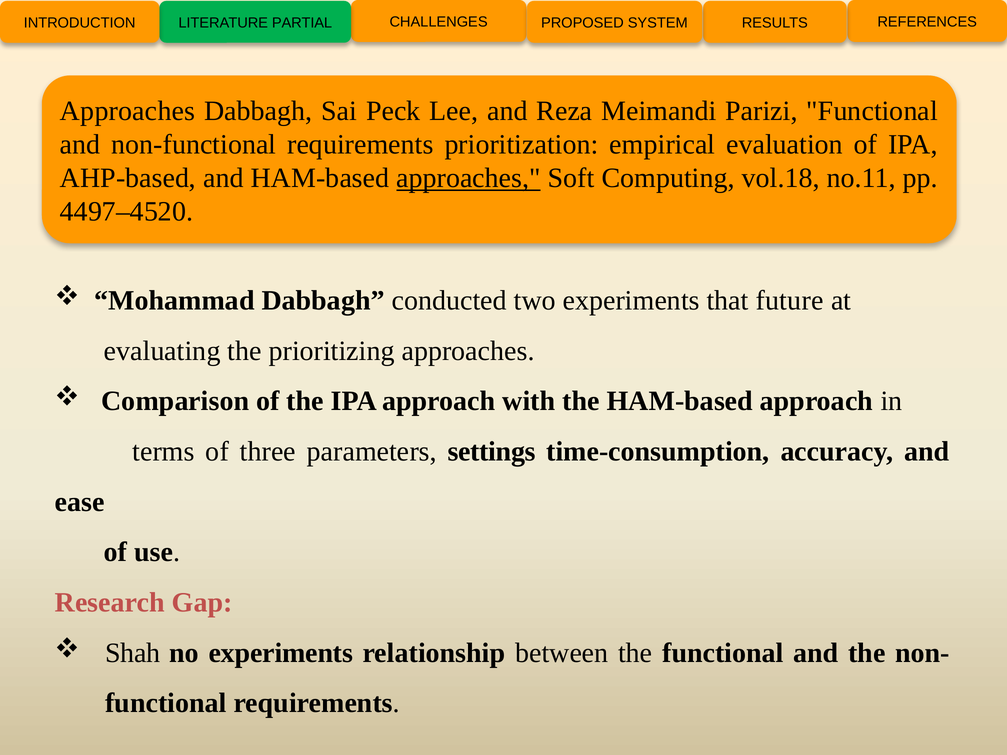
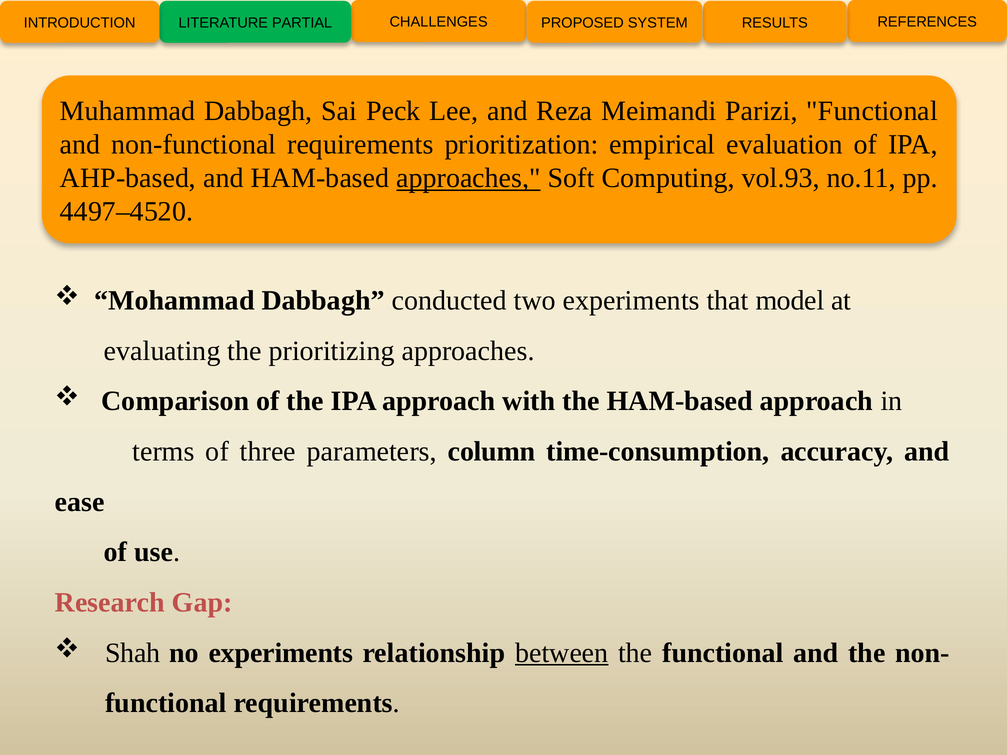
Approaches: Approaches -> Muhammad (128, 111)
vol.18: vol.18 -> vol.93 (781, 178)
future: future -> model (790, 301)
settings: settings -> column (492, 452)
between underline: none -> present (562, 653)
